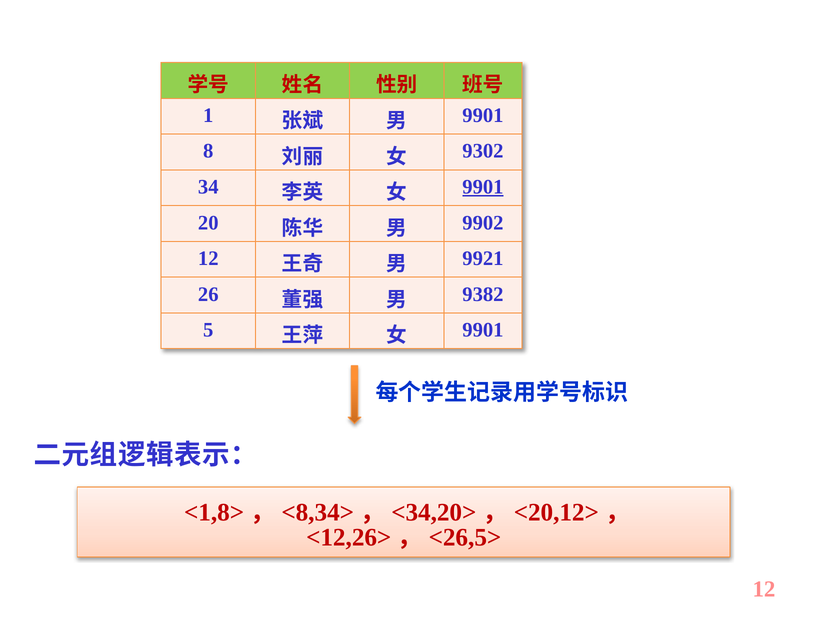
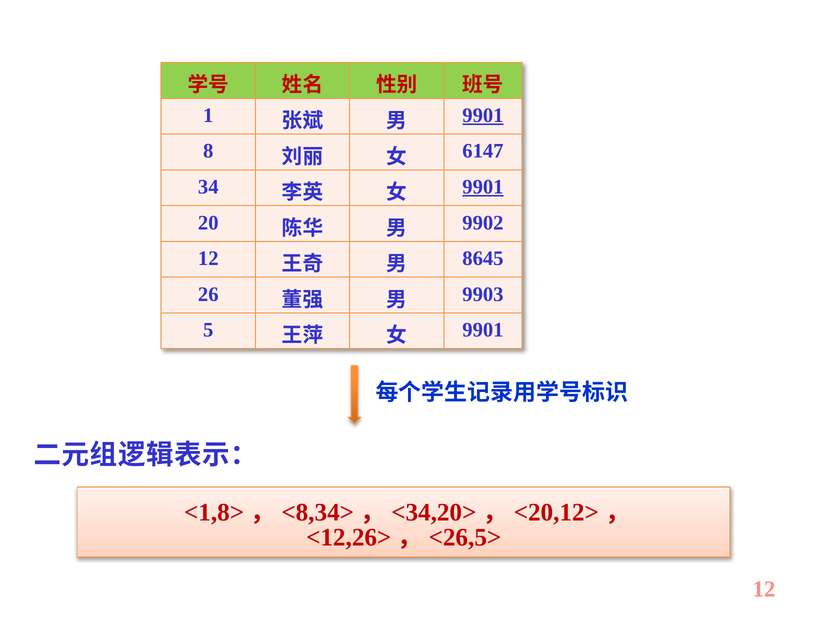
9901 underline: none -> present (483, 115)
9302: 9302 -> 6147 (483, 151)
9921: 9921 -> 8645 (483, 258)
9382: 9382 -> 9903 (483, 294)
